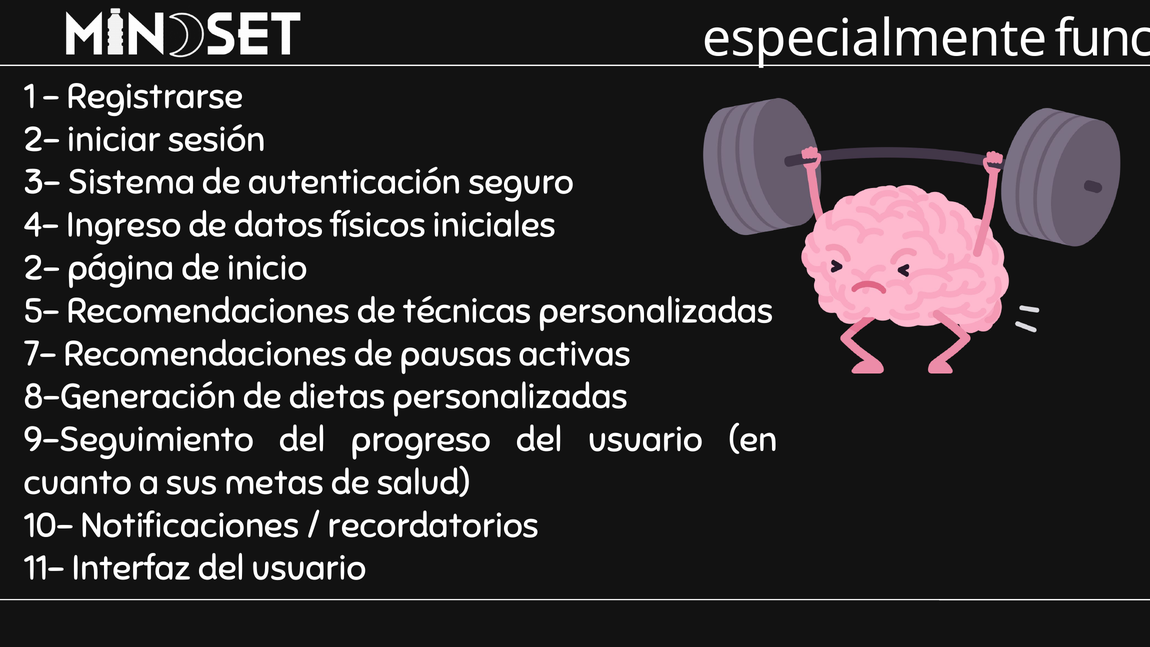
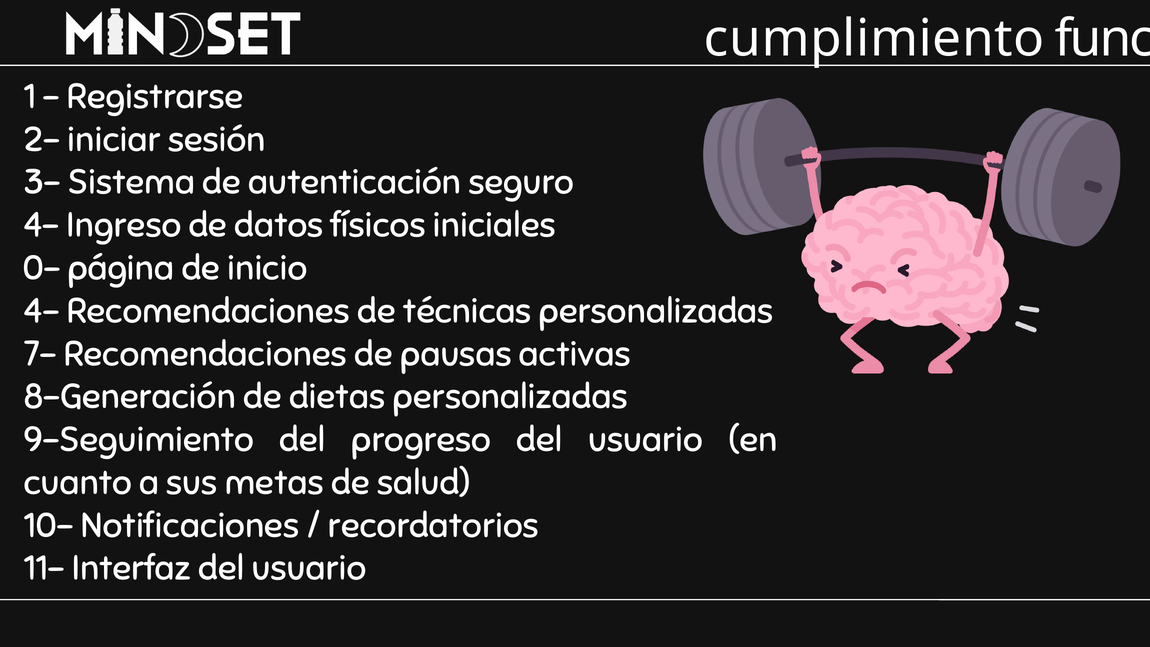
especialmente: especialmente -> cumplimiento (874, 39)
2-: 2- -> 0- (42, 268)
5-: 5- -> 4- (41, 311)
